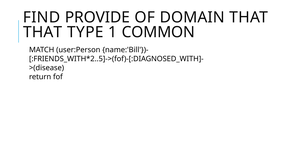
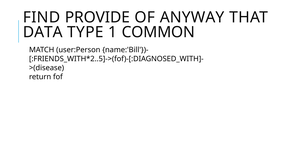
DOMAIN: DOMAIN -> ANYWAY (192, 17)
THAT: THAT -> DATA (43, 32)
